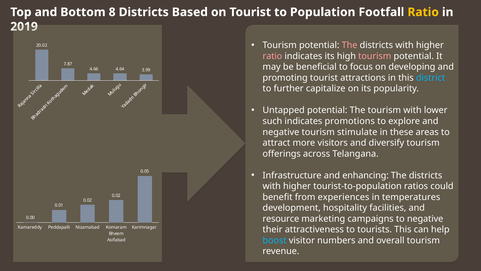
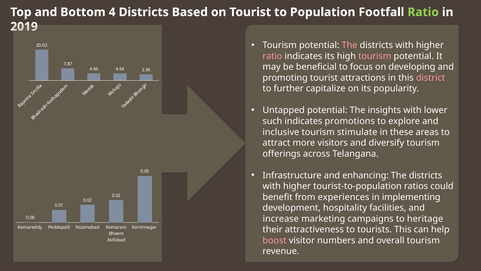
8: 8 -> 4 (112, 12)
Ratio colour: yellow -> light green (423, 12)
district colour: light blue -> pink (431, 78)
The tourism: tourism -> insights (384, 110)
negative: negative -> inclusive (281, 132)
temperatures: temperatures -> implementing (411, 197)
resource: resource -> increase (281, 218)
to negative: negative -> heritage (425, 218)
boost colour: light blue -> pink (275, 240)
